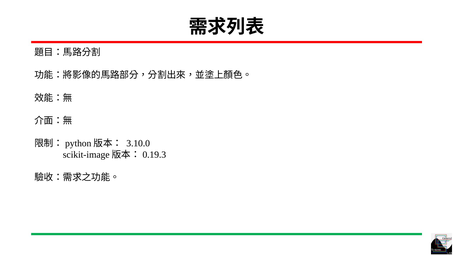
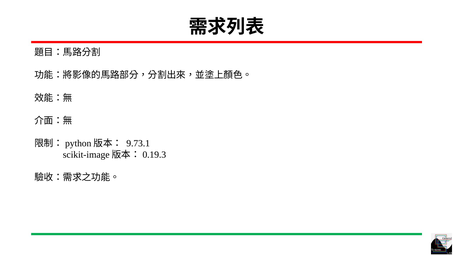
3.10.0: 3.10.0 -> 9.73.1 (138, 143)
